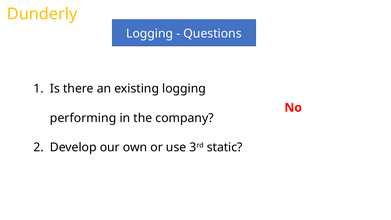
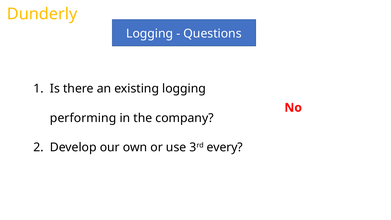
static: static -> every (225, 147)
